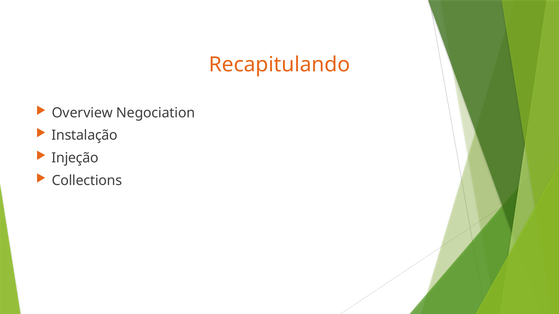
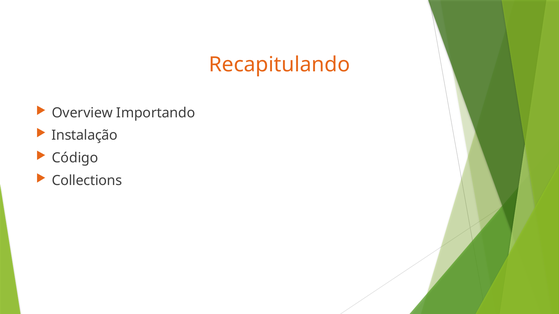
Negociation: Negociation -> Importando (156, 113)
Injeção: Injeção -> Código (75, 158)
